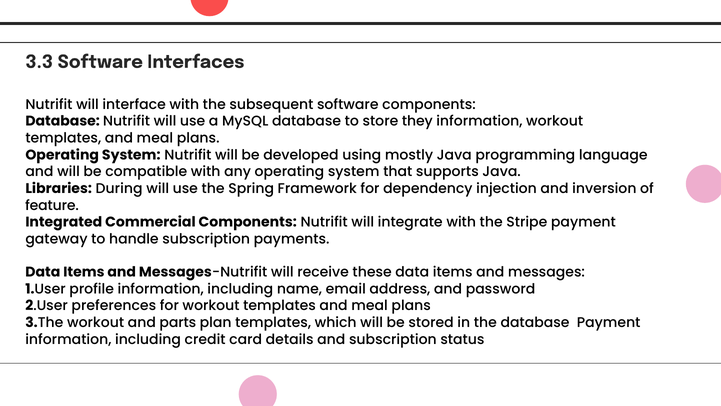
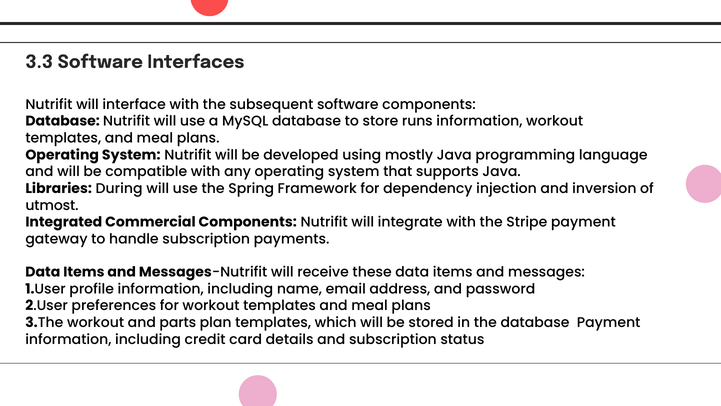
they: they -> runs (417, 121)
feature: feature -> utmost (52, 205)
